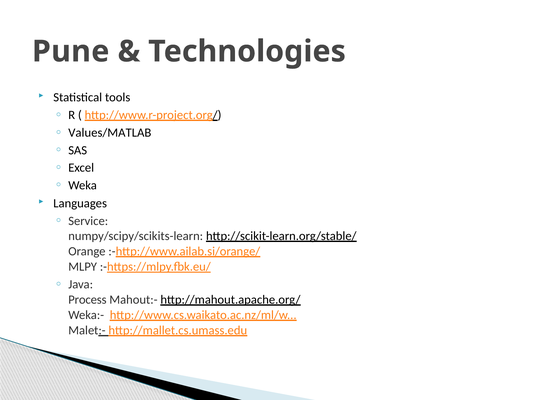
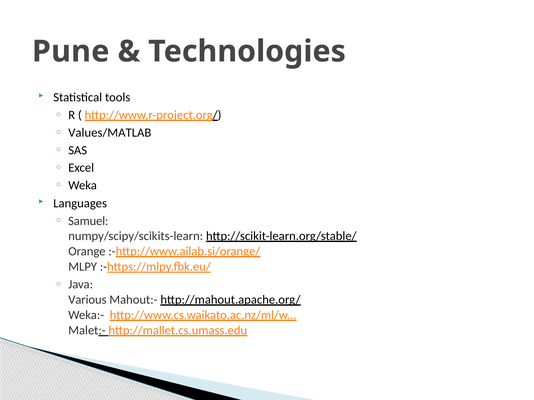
Service: Service -> Samuel (88, 221)
Process: Process -> Various (87, 300)
